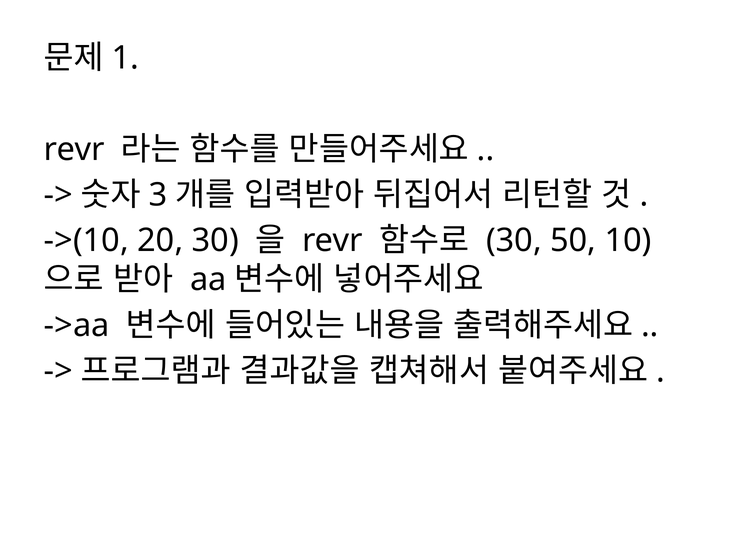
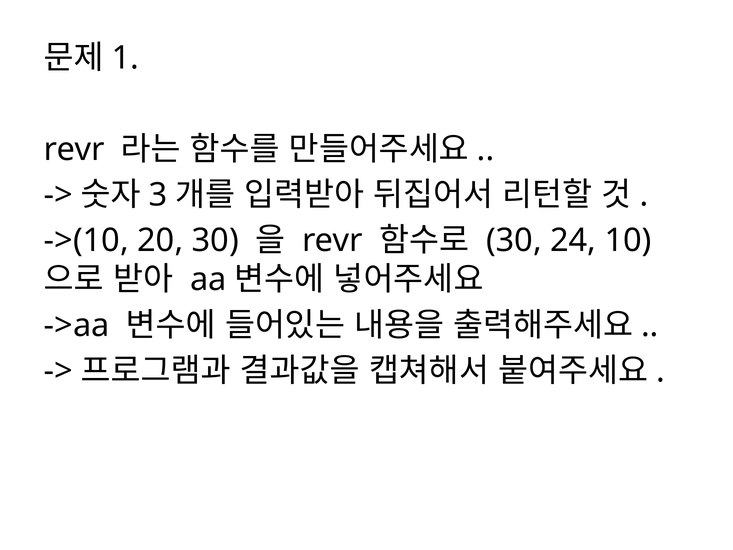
50: 50 -> 24 (573, 240)
